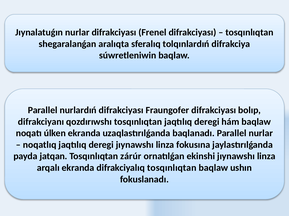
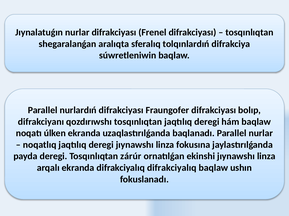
payda jatqan: jatqan -> deregi (54, 157)
difrakciyalıq tosqınlıqtan: tosqınlıqtan -> difrakciyalıq (172, 168)
